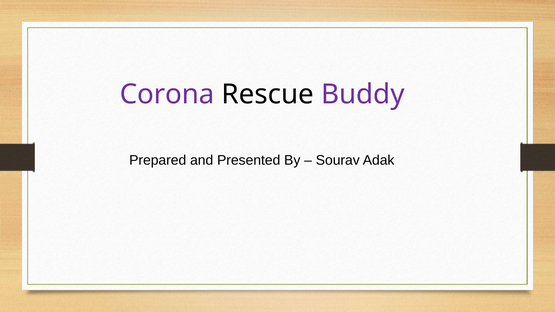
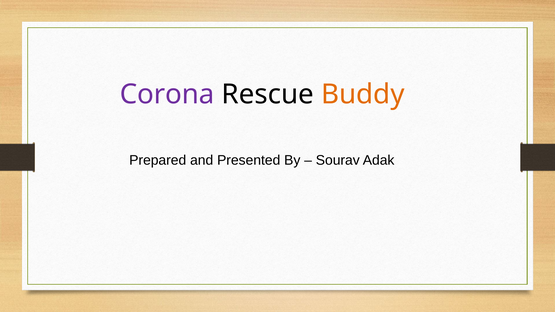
Buddy colour: purple -> orange (363, 95)
